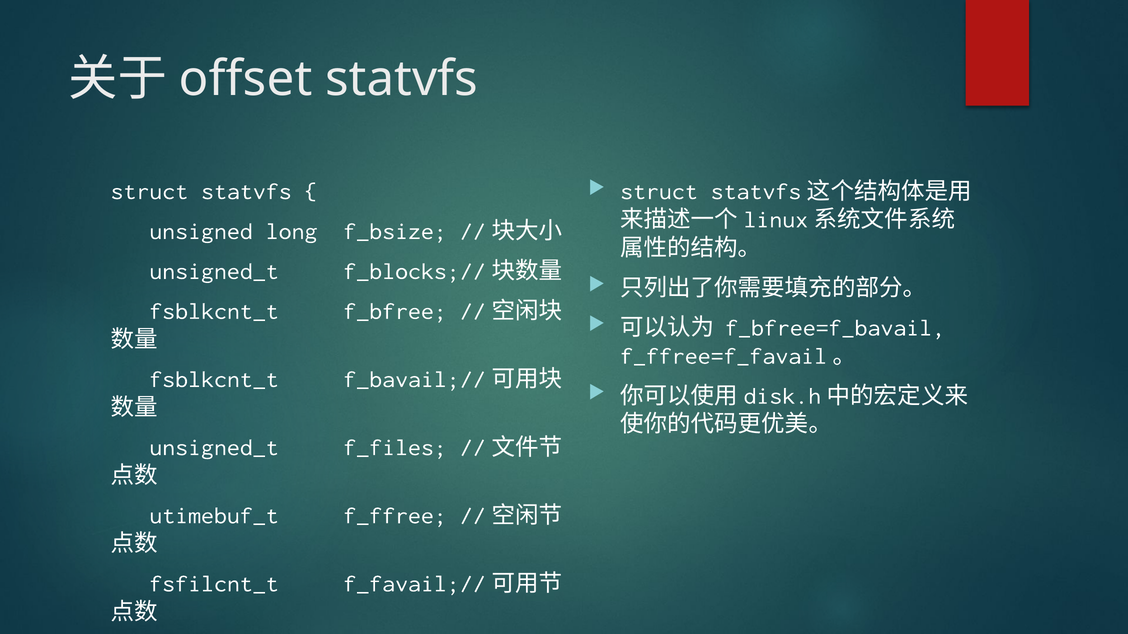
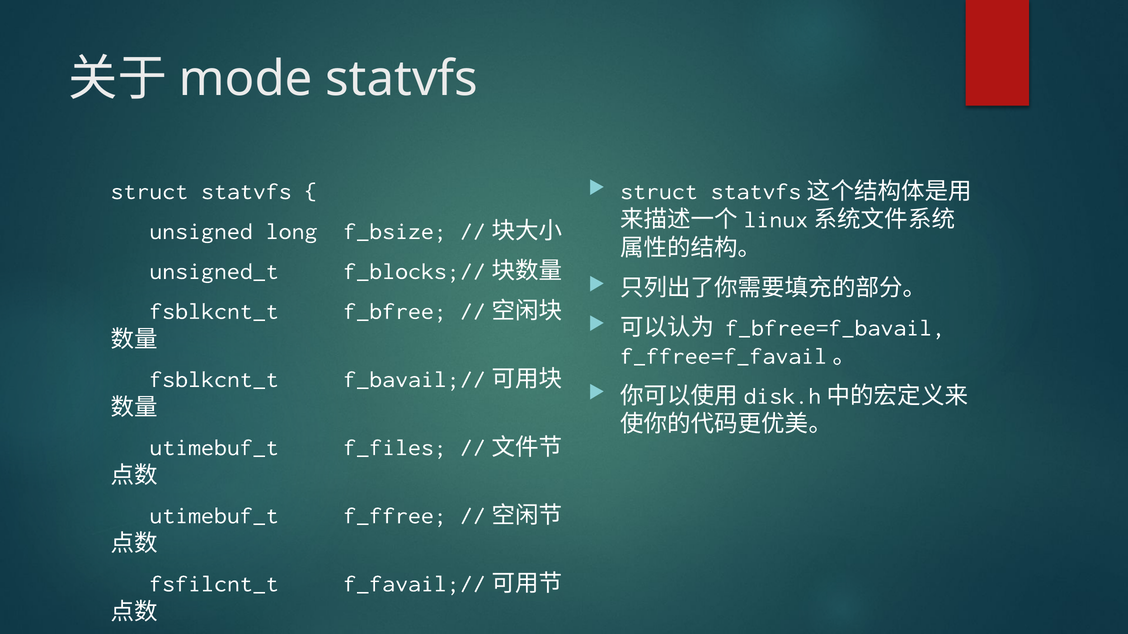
offset: offset -> mode (246, 79)
unsigned_t: unsigned_t -> utimebuf_t (214, 448)
